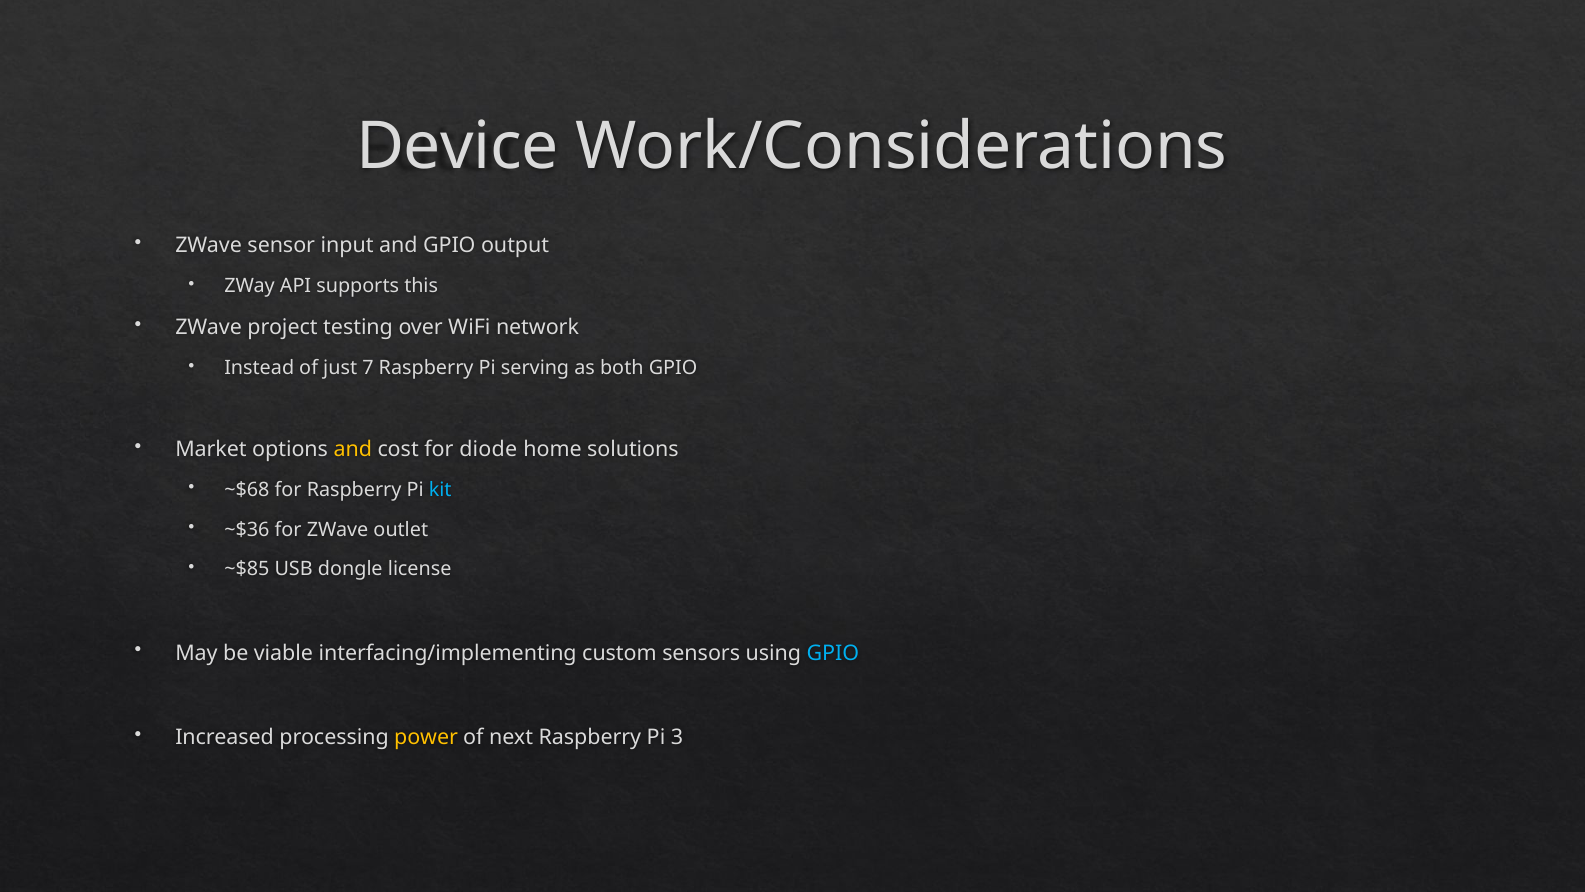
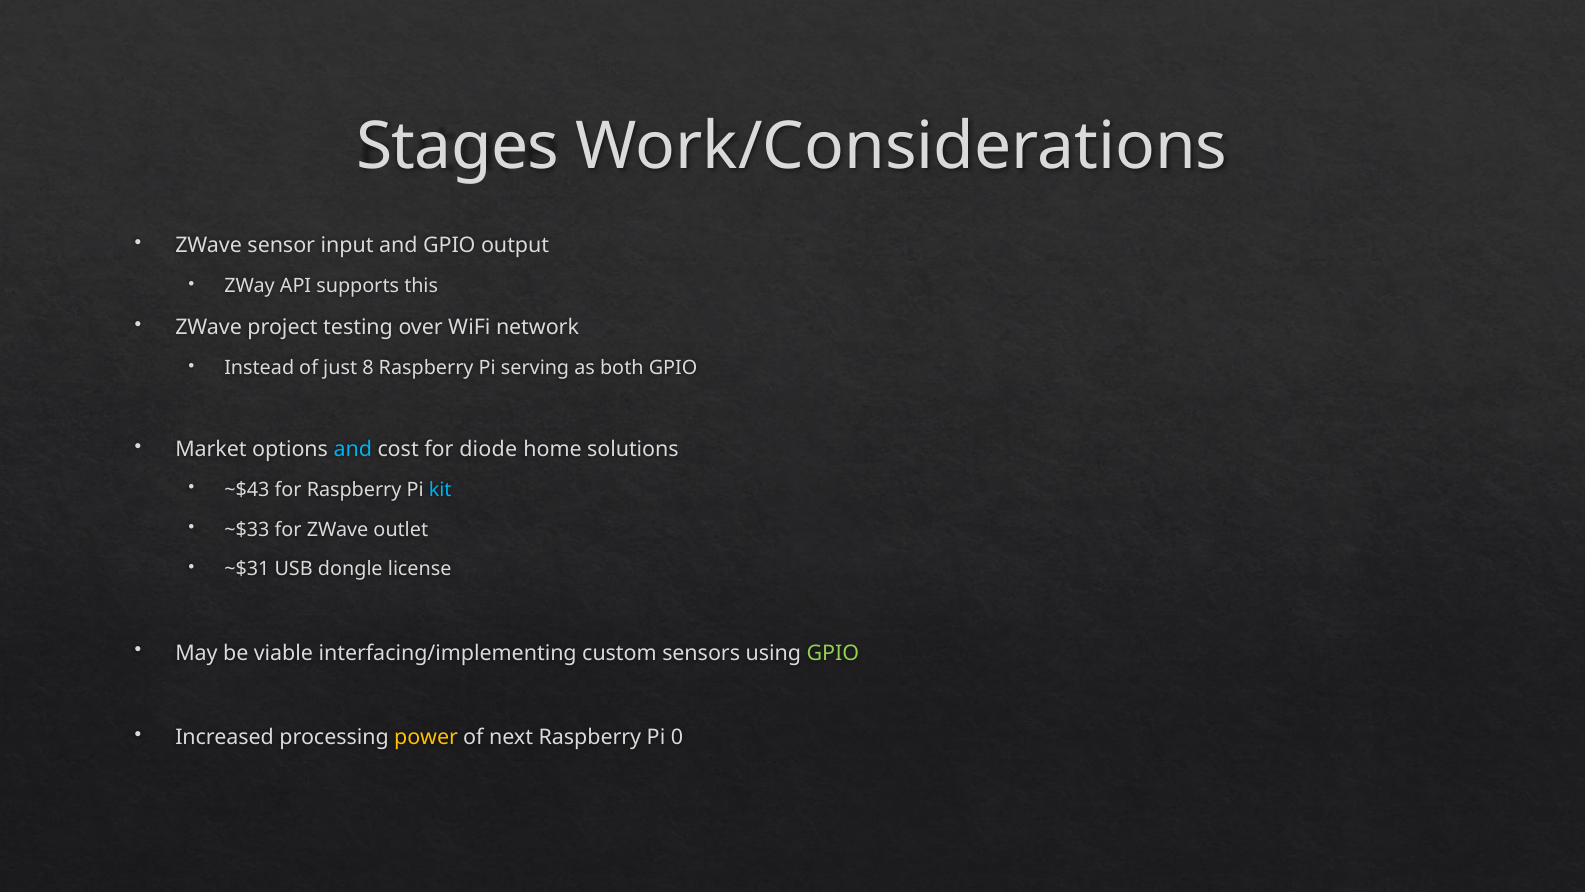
Device: Device -> Stages (458, 147)
7: 7 -> 8 (368, 368)
and colour: yellow -> light blue (353, 449)
~$68: ~$68 -> ~$43 (247, 490)
~$36: ~$36 -> ~$33 (247, 529)
~$85: ~$85 -> ~$31 (247, 569)
GPIO colour: light blue -> light green (833, 653)
3: 3 -> 0 (677, 737)
